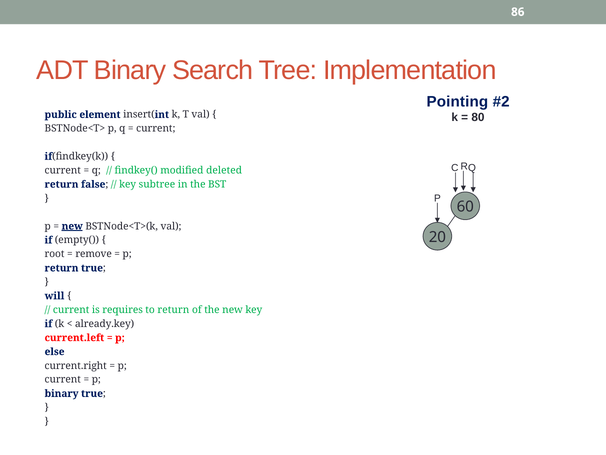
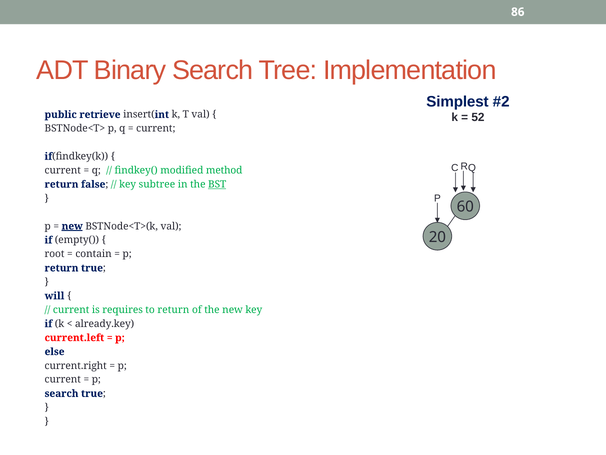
Pointing: Pointing -> Simplest (457, 101)
element: element -> retrieve (100, 114)
80: 80 -> 52 (478, 117)
deleted: deleted -> method (224, 170)
BST underline: none -> present (217, 184)
remove: remove -> contain (94, 254)
binary: binary -> search (62, 393)
